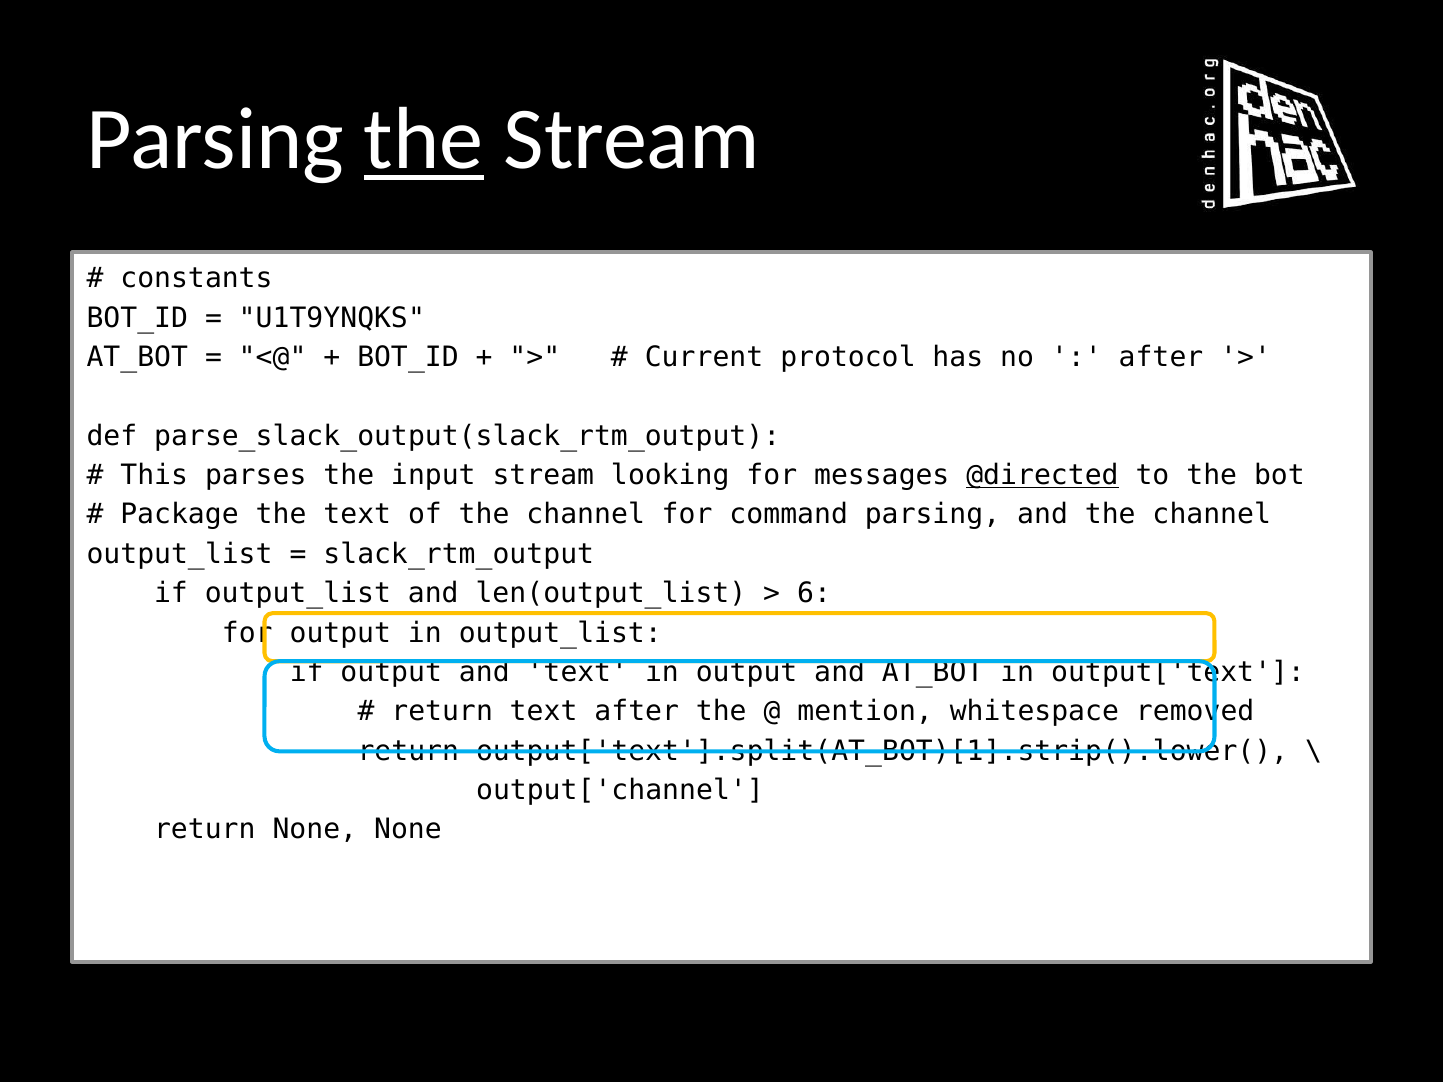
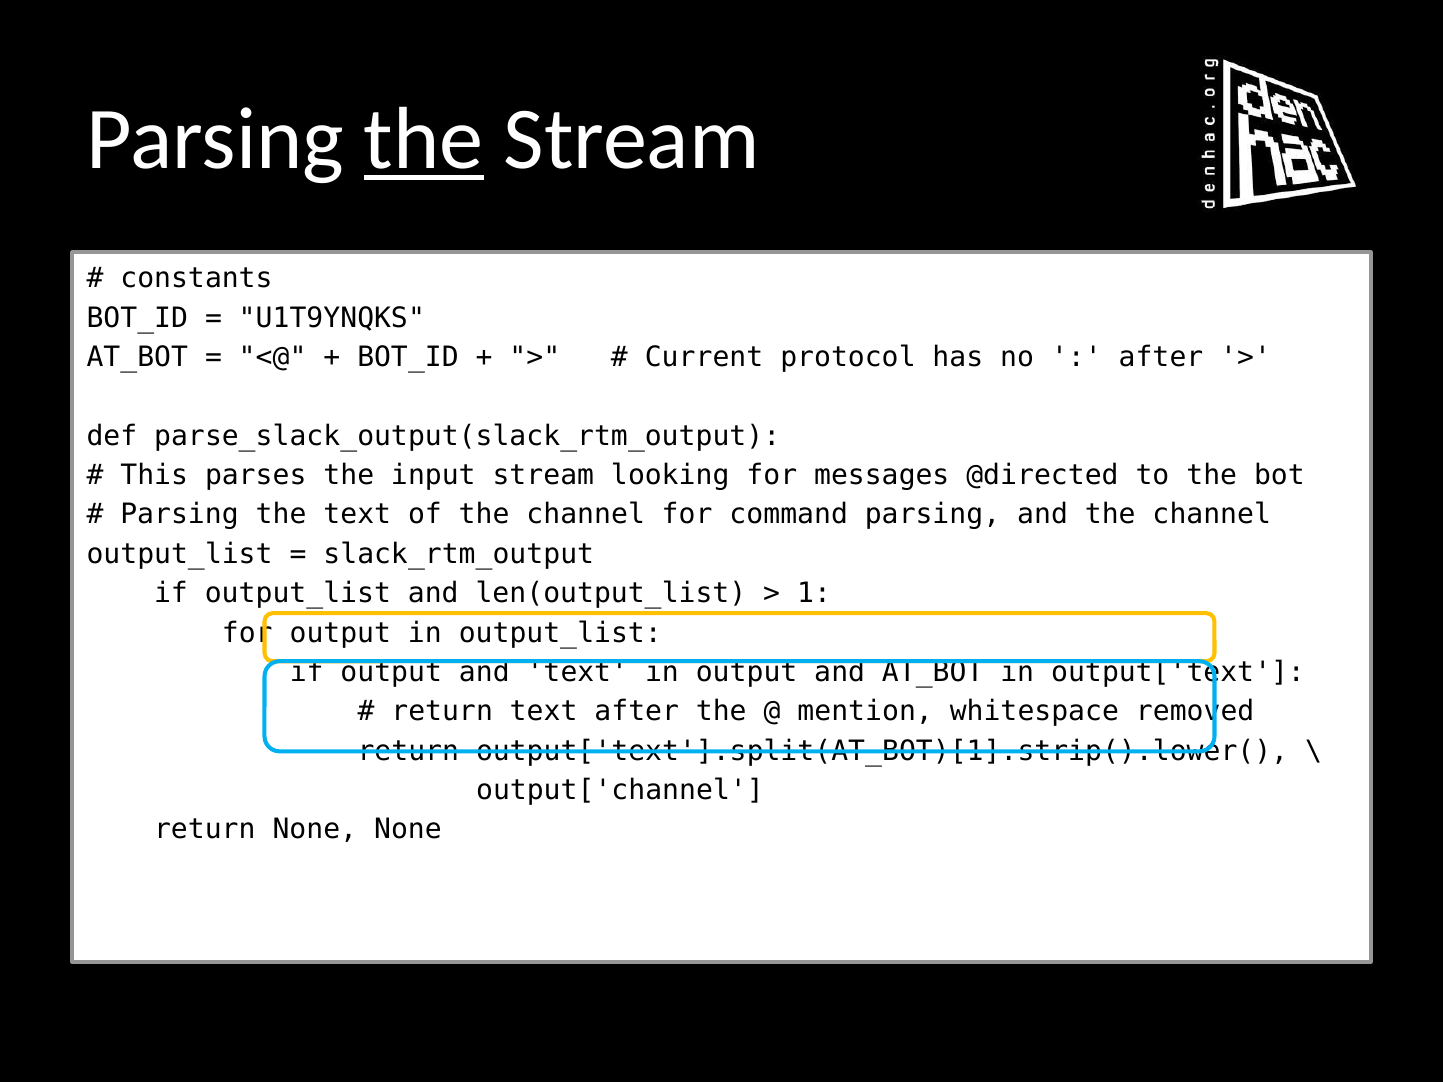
@directed underline: present -> none (1042, 475)
Package: Package -> Parsing (179, 515)
6: 6 -> 1 (814, 594)
